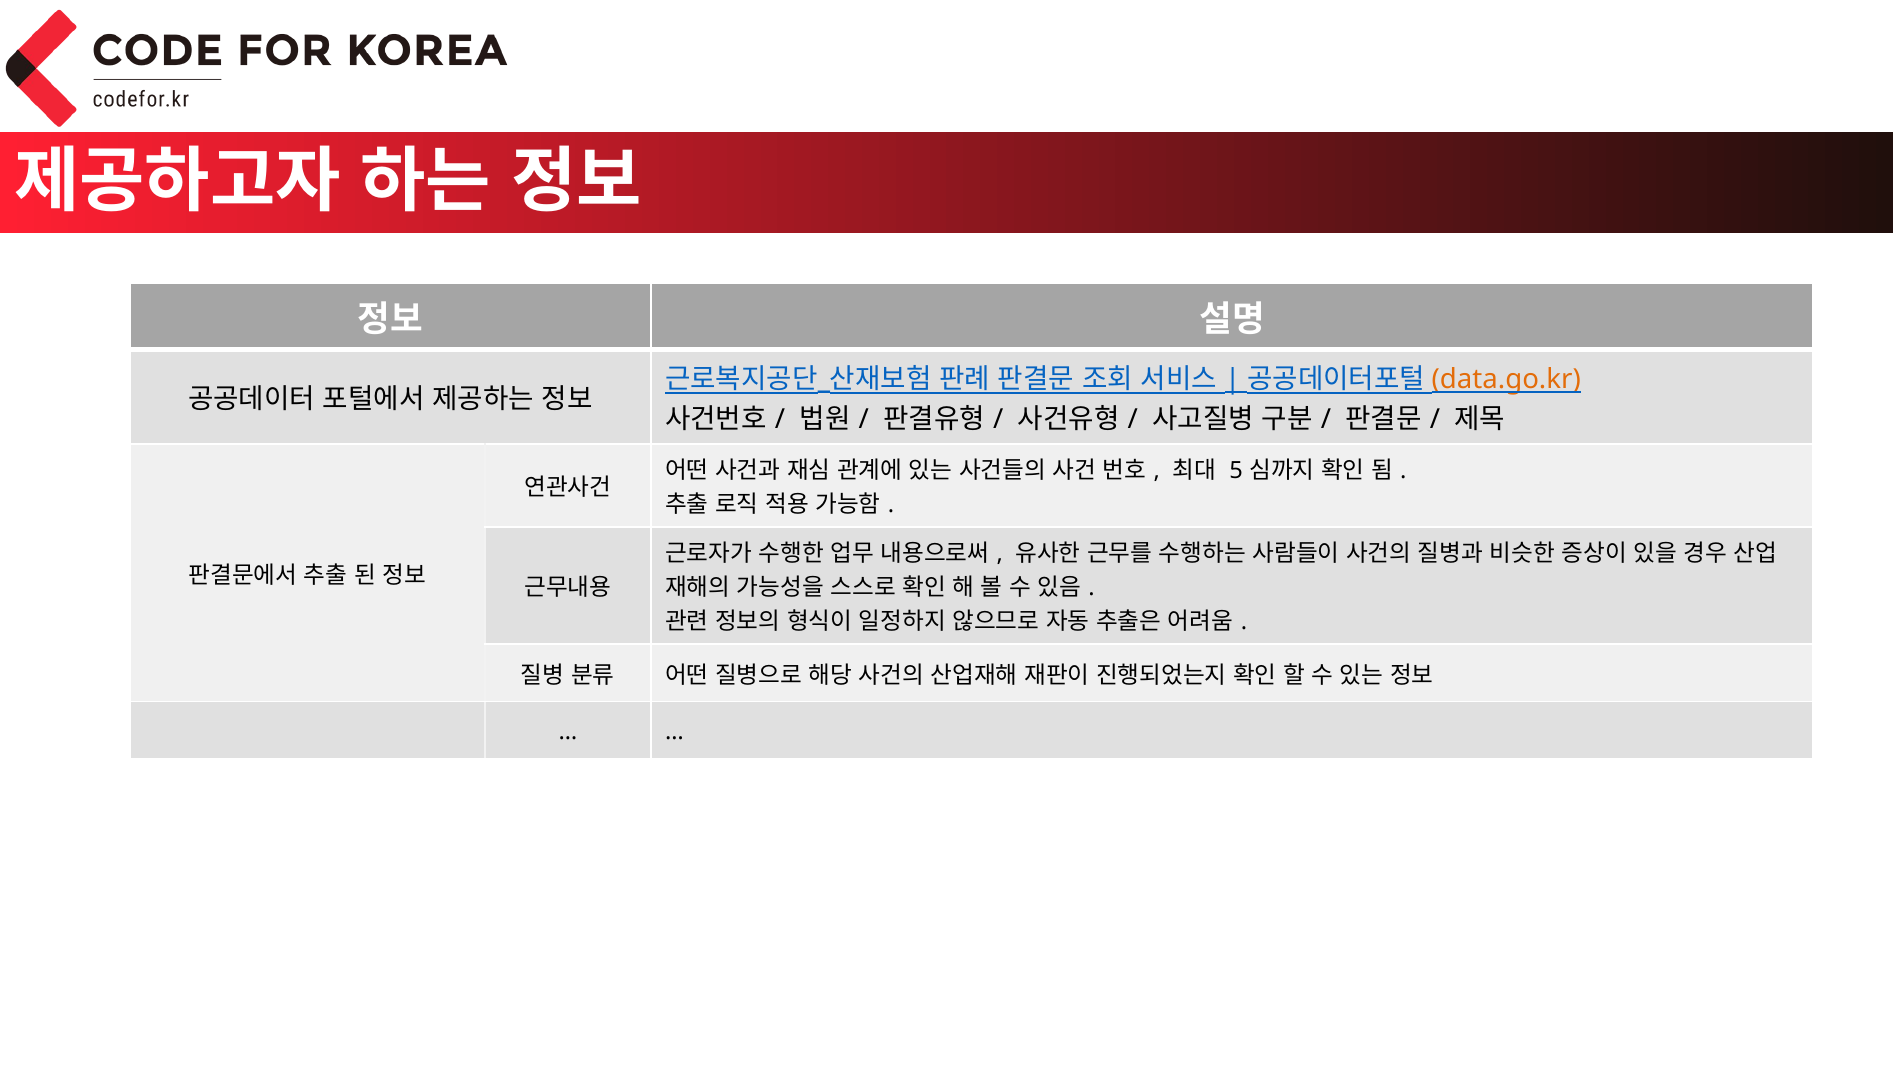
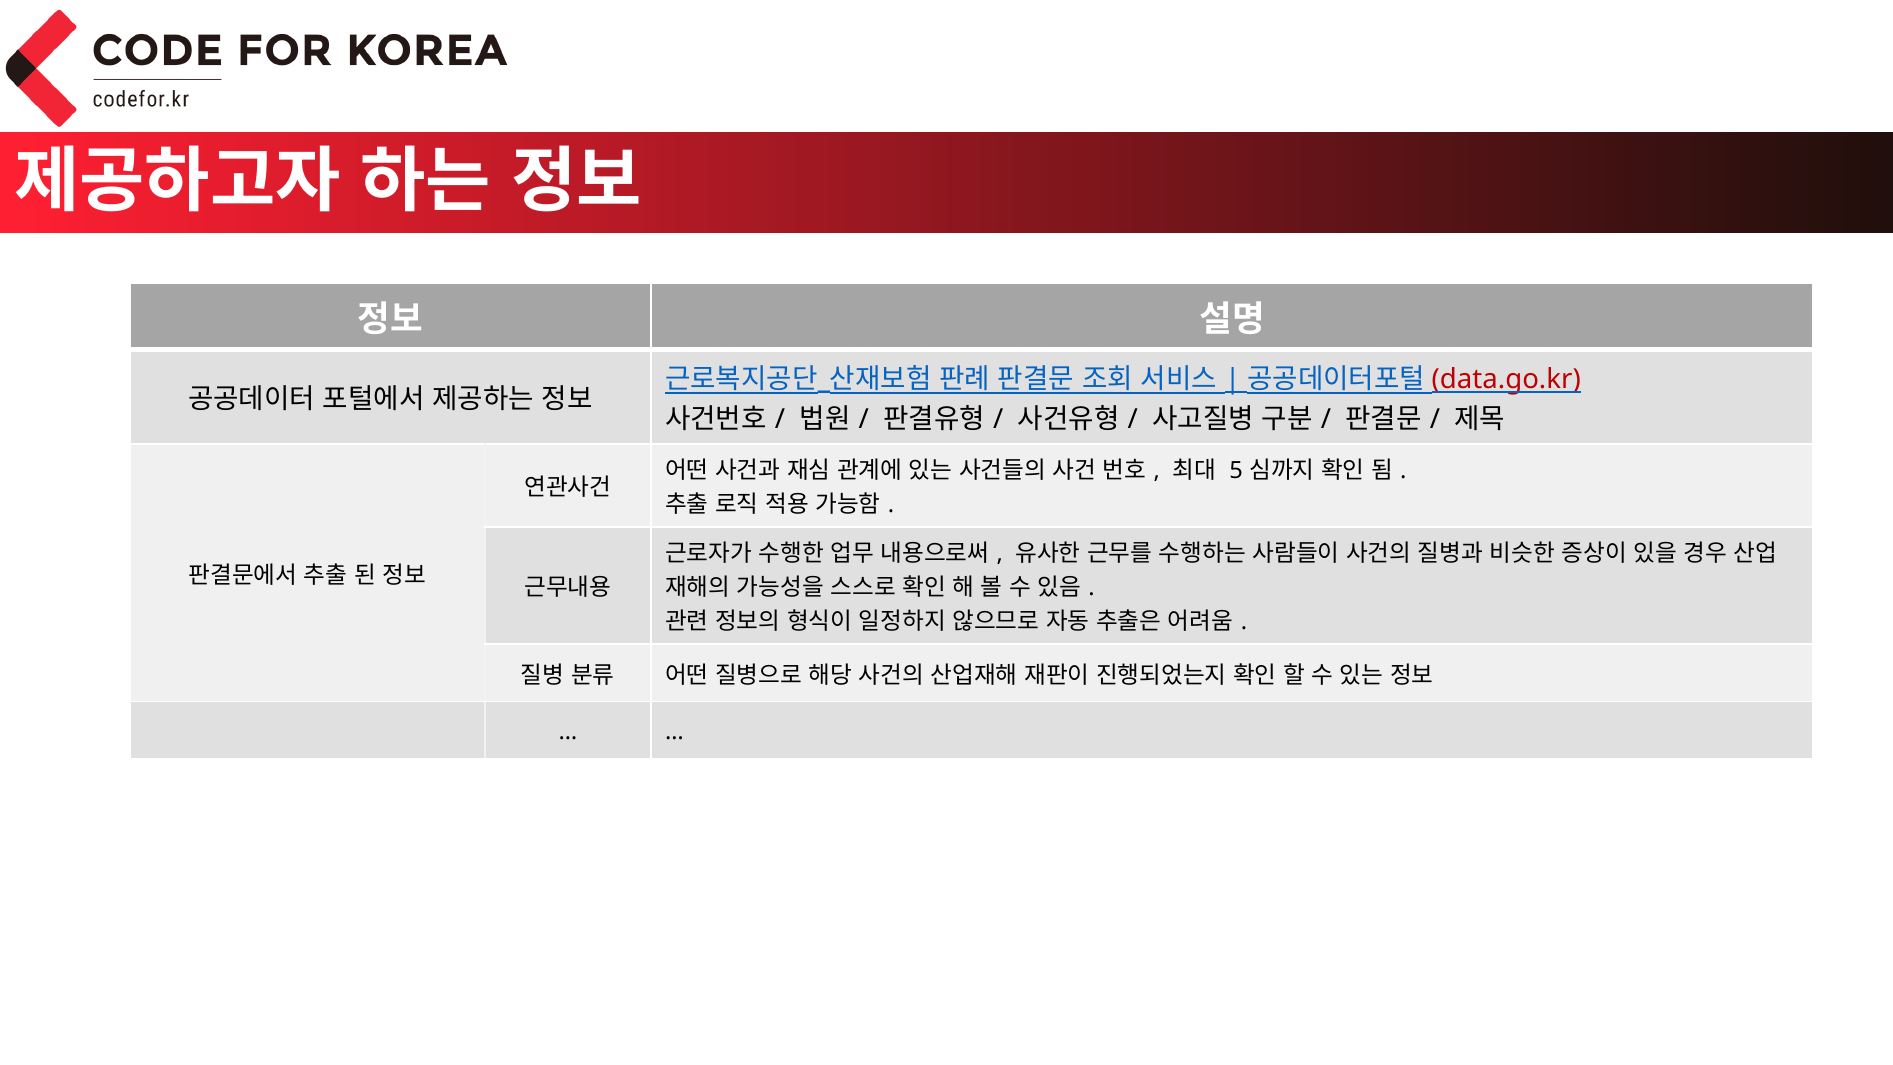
data.go.kr colour: orange -> red (1506, 379)
